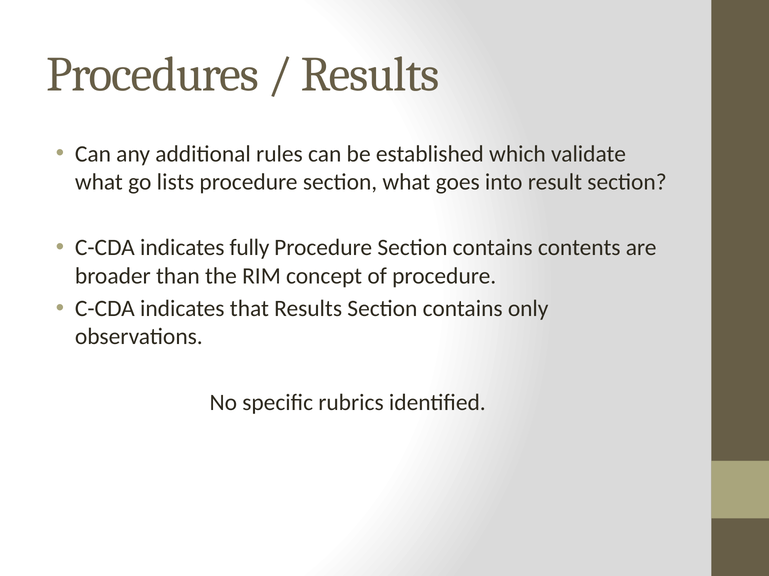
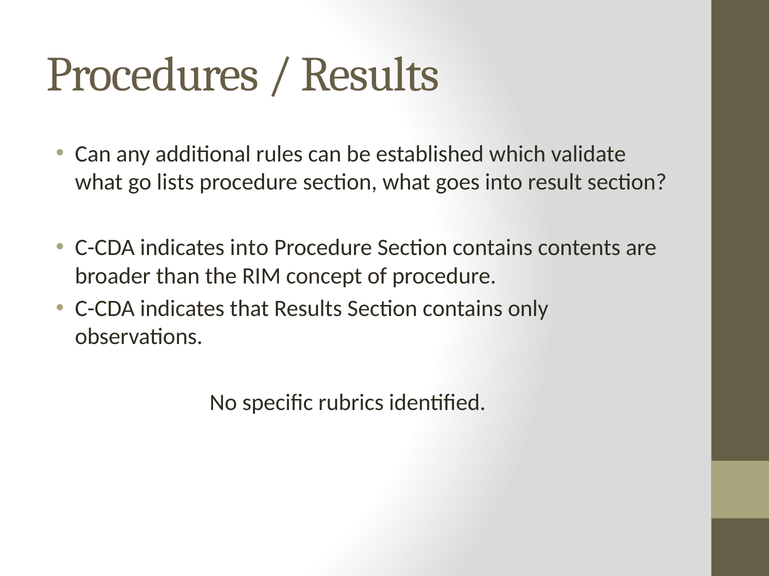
indicates fully: fully -> into (249, 248)
